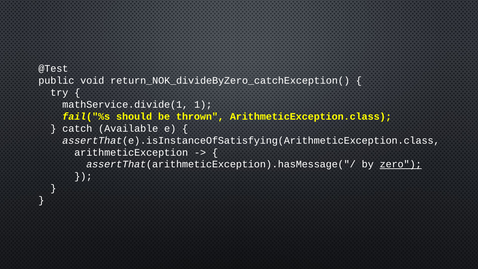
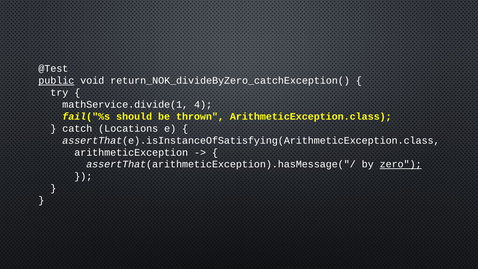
public underline: none -> present (56, 81)
1: 1 -> 4 (203, 105)
Available: Available -> Locations (128, 128)
